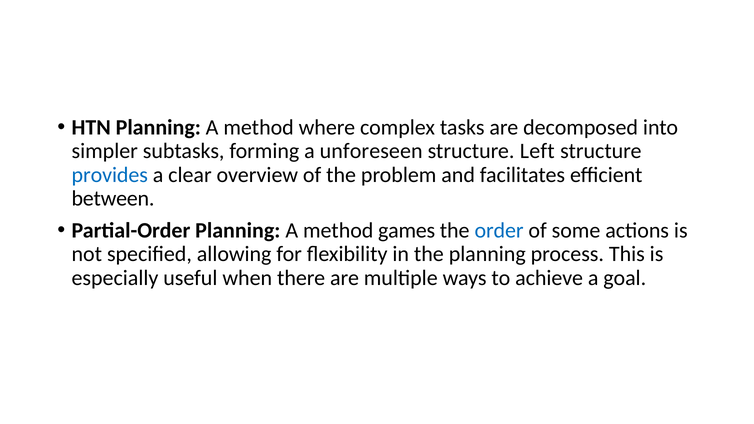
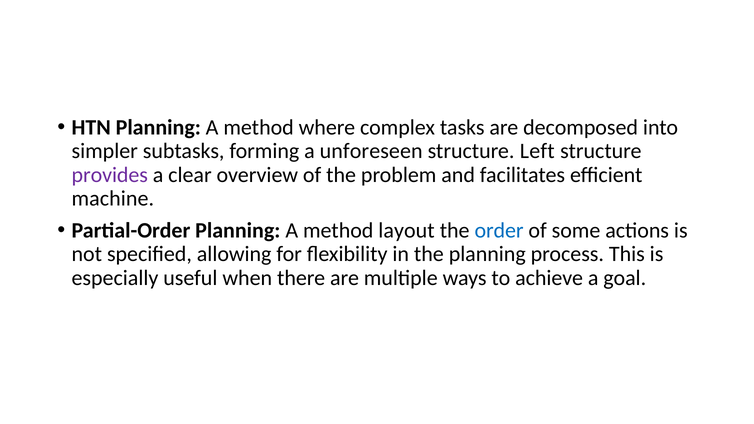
provides colour: blue -> purple (110, 175)
between: between -> machine (113, 199)
games: games -> layout (406, 230)
